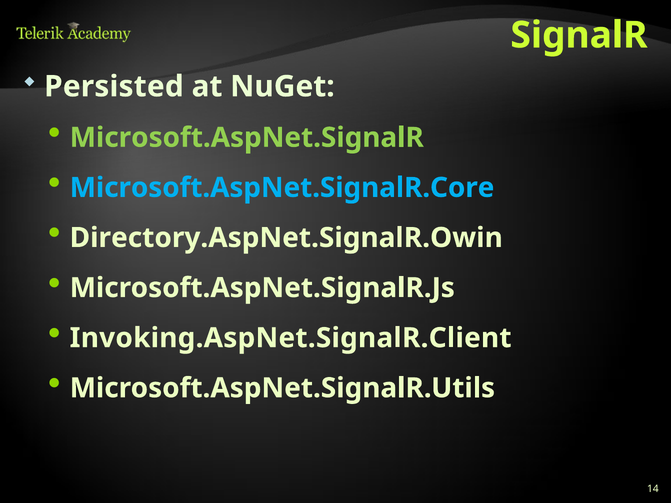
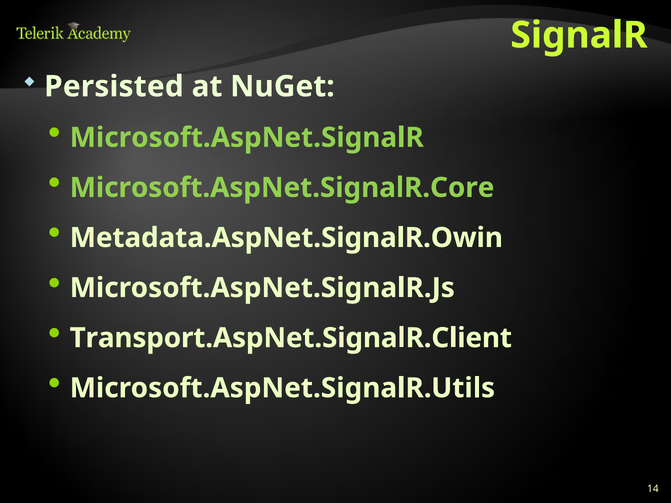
Microsoft.AspNet.SignalR.Core colour: light blue -> light green (282, 188)
Directory.AspNet.SignalR.Owin: Directory.AspNet.SignalR.Owin -> Metadata.AspNet.SignalR.Owin (286, 238)
Invoking.AspNet.SignalR.Client: Invoking.AspNet.SignalR.Client -> Transport.AspNet.SignalR.Client (291, 338)
